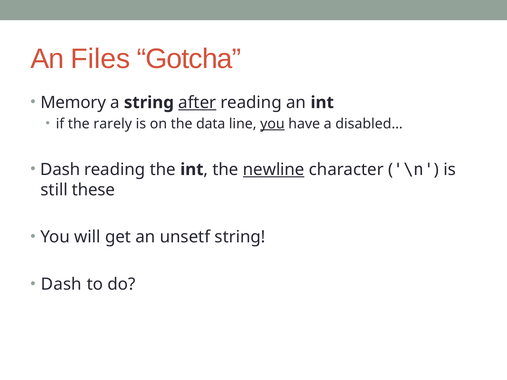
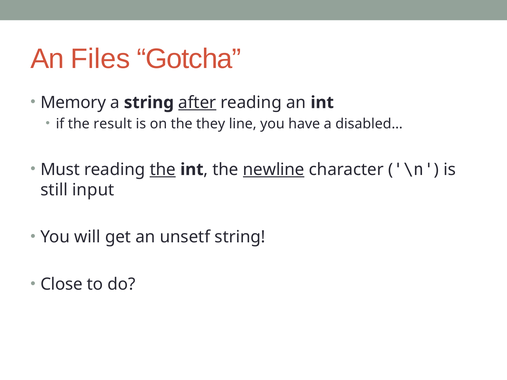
rarely: rarely -> result (113, 124)
data: data -> they (211, 124)
you underline: present -> none (272, 124)
Dash: Dash -> Must (60, 170)
the underline: none -> present (163, 170)
these: these -> input (93, 190)
Dash: Dash -> Close (61, 285)
